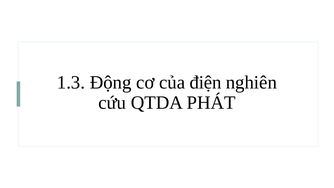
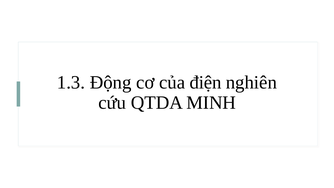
PHÁT: PHÁT -> MINH (211, 103)
